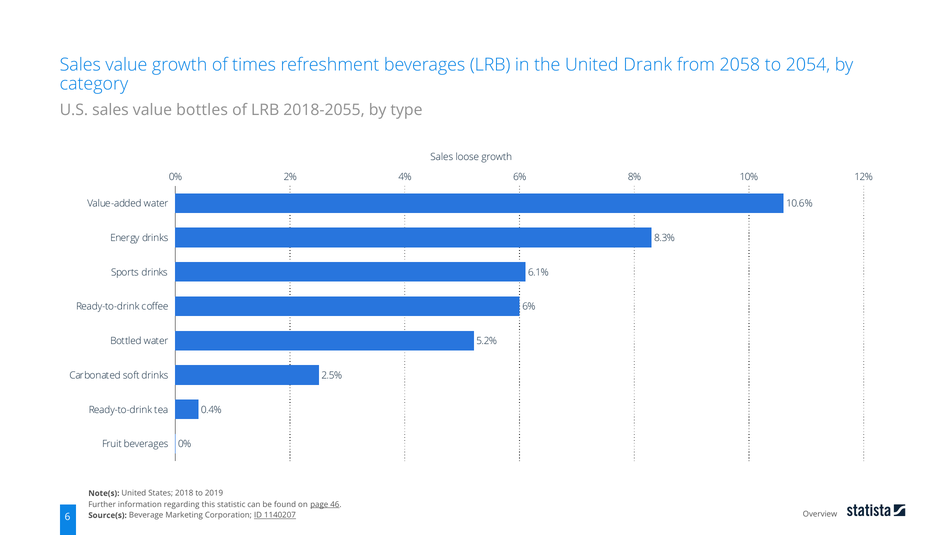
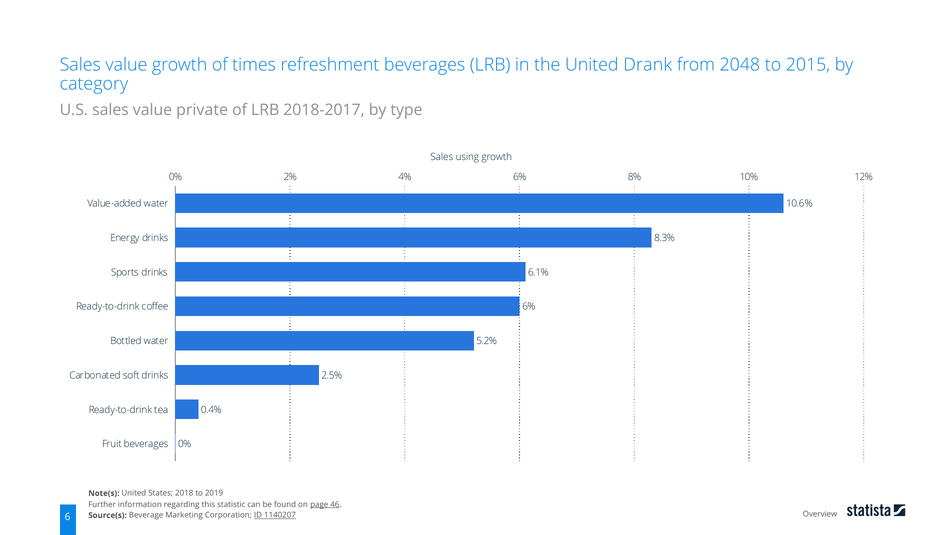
2058: 2058 -> 2048 (740, 65)
2054: 2054 -> 2015 (808, 65)
bottles: bottles -> private (202, 110)
2018-2055: 2018-2055 -> 2018-2017 (324, 110)
loose: loose -> using (467, 157)
